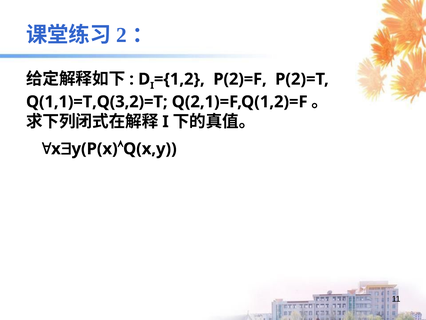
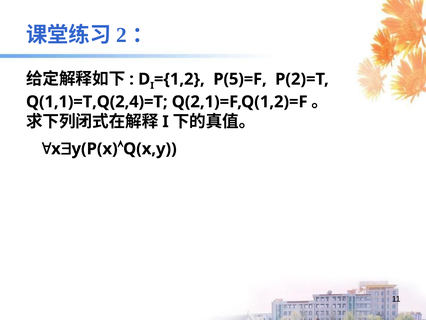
P(2)=F: P(2)=F -> P(5)=F (240, 79)
Q(1,1)=T,Q(3,2)=T: Q(1,1)=T,Q(3,2)=T -> Q(1,1)=T,Q(2,4)=T (97, 102)
